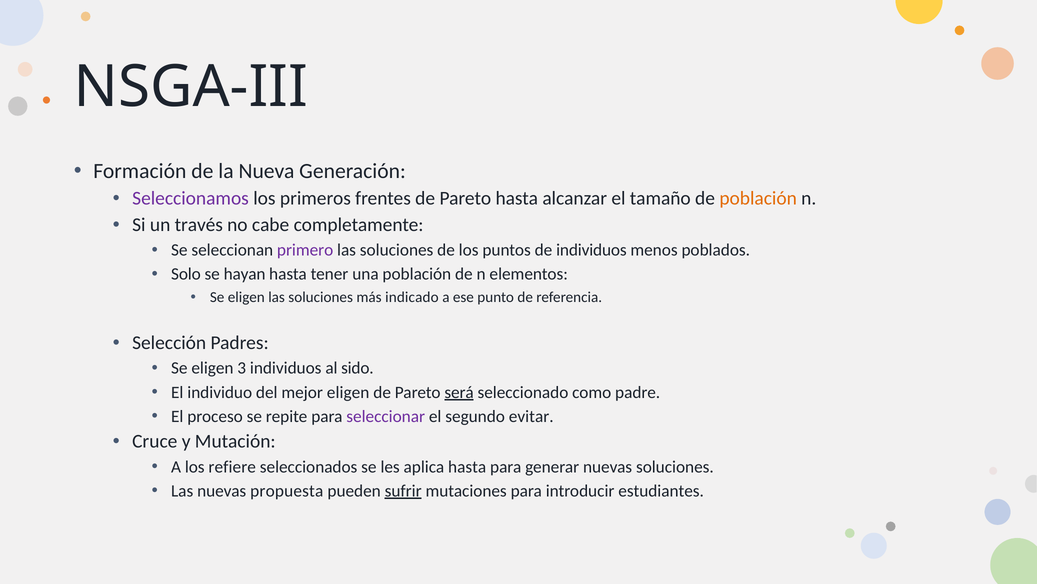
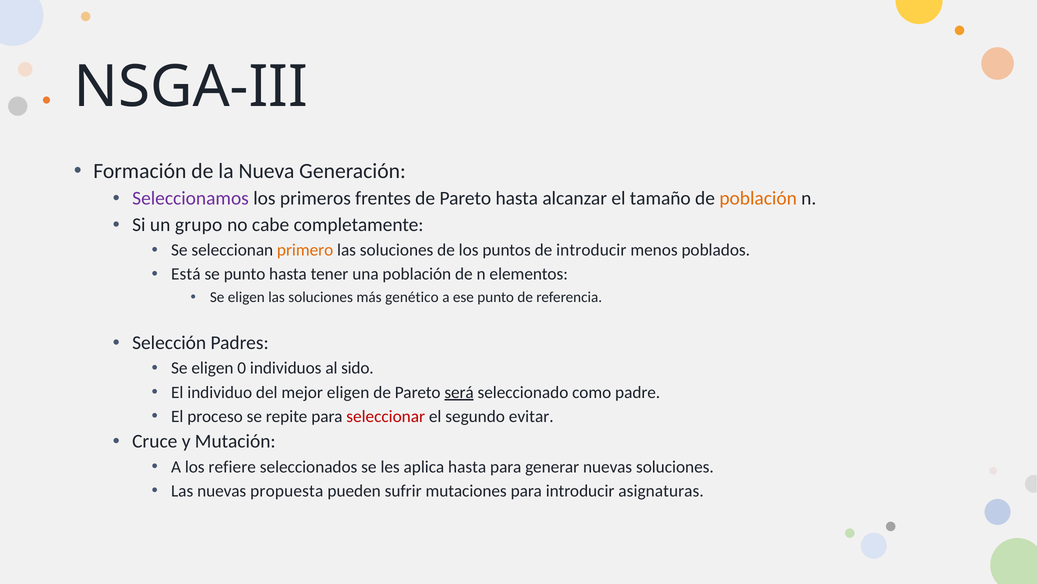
través: través -> grupo (199, 225)
primero colour: purple -> orange (305, 250)
de individuos: individuos -> introducir (591, 250)
Solo: Solo -> Está (186, 274)
se hayan: hayan -> punto (245, 274)
indicado: indicado -> genético (412, 297)
3: 3 -> 0 (242, 368)
seleccionar colour: purple -> red (386, 416)
sufrir underline: present -> none (403, 490)
estudiantes: estudiantes -> asignaturas (661, 490)
